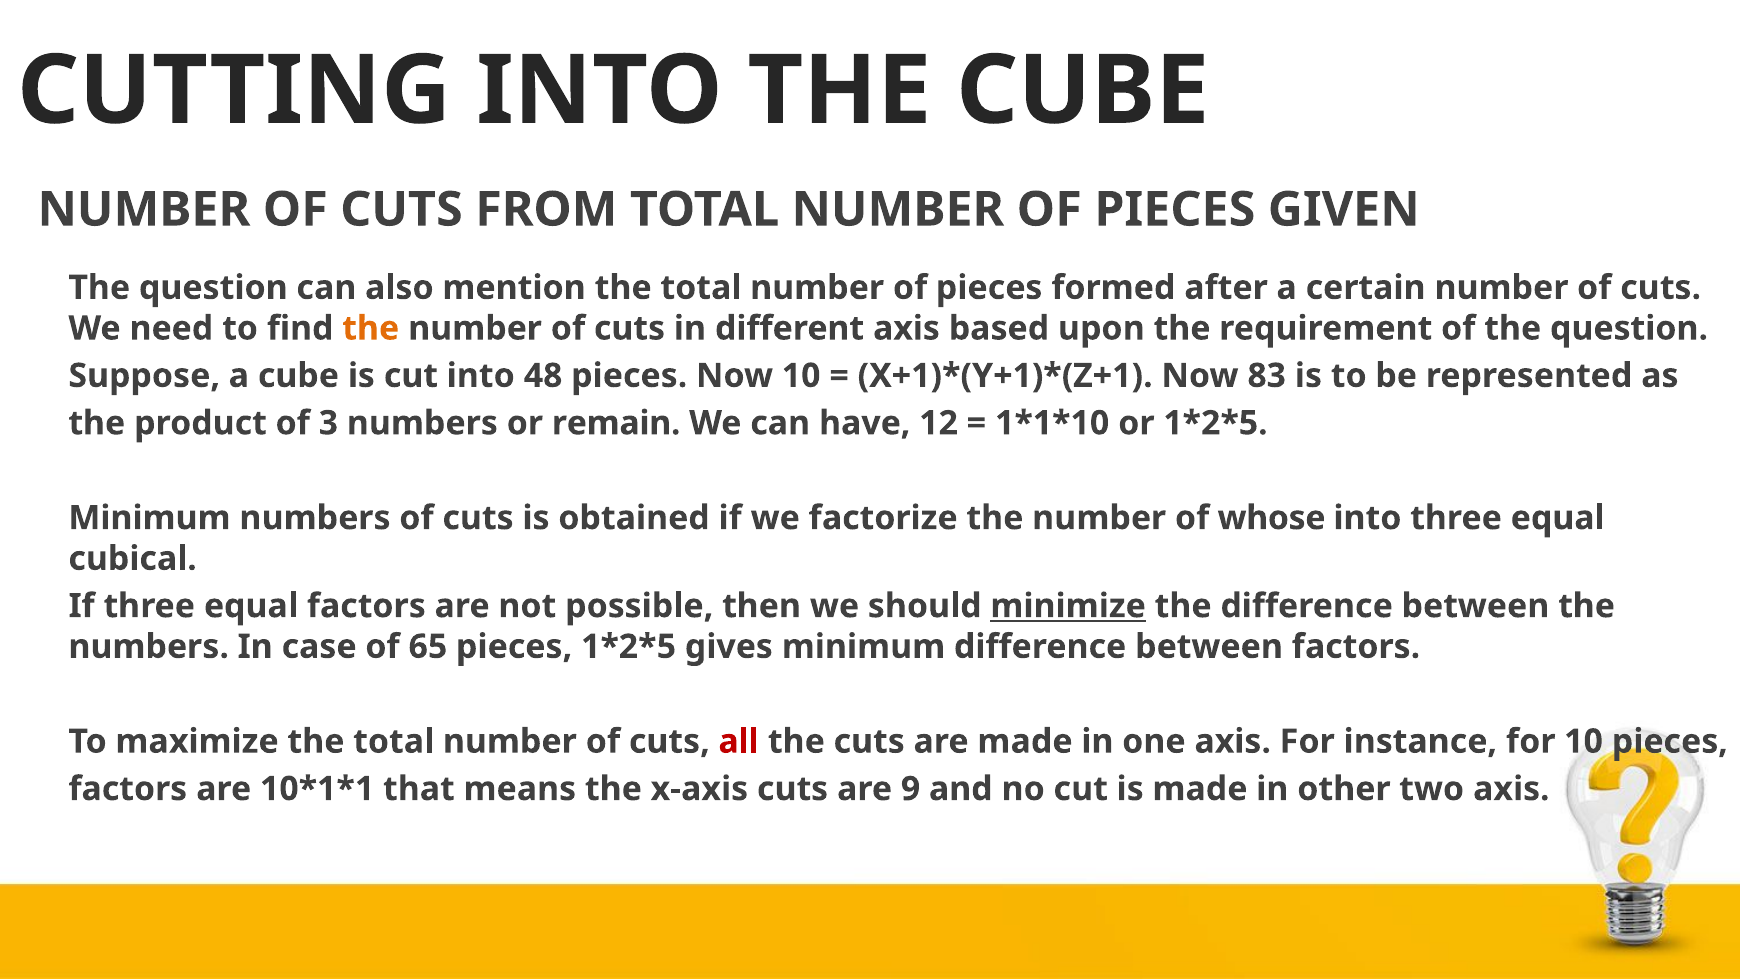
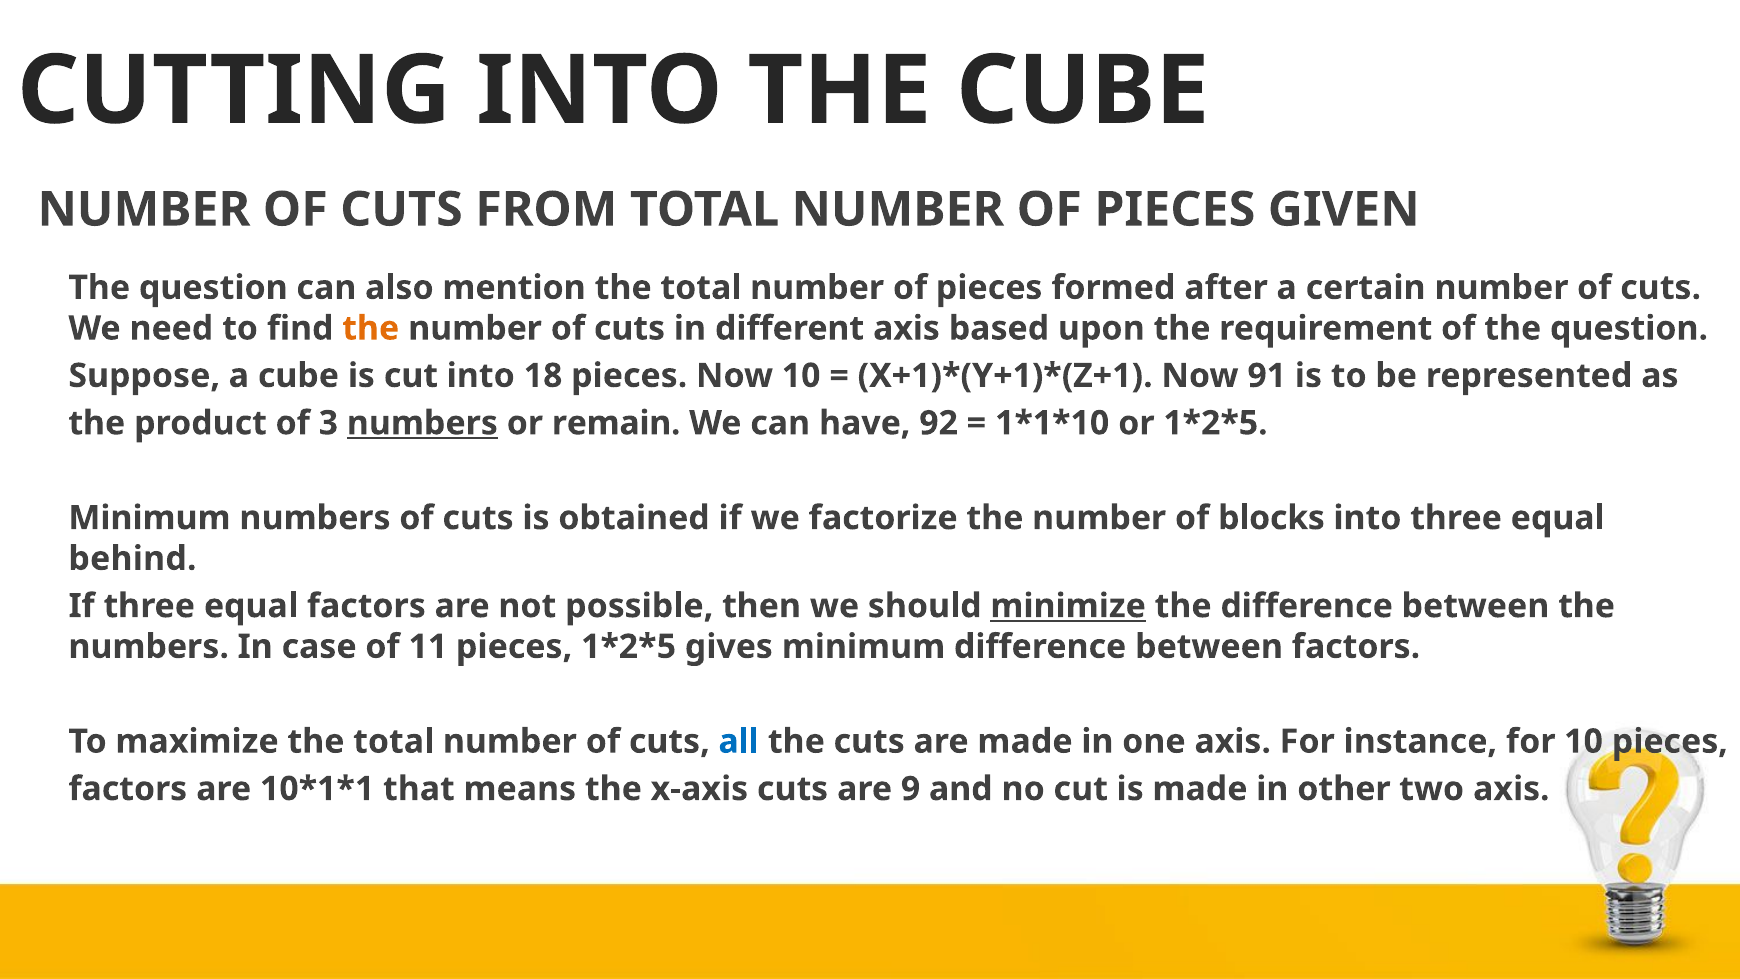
48: 48 -> 18 (543, 376)
83: 83 -> 91 (1267, 376)
numbers underline: none -> present (422, 423)
12: 12 -> 92 (939, 423)
whose: whose -> blocks (1271, 518)
cubical: cubical -> behind (132, 559)
65: 65 -> 11 (428, 647)
all colour: red -> blue (739, 741)
